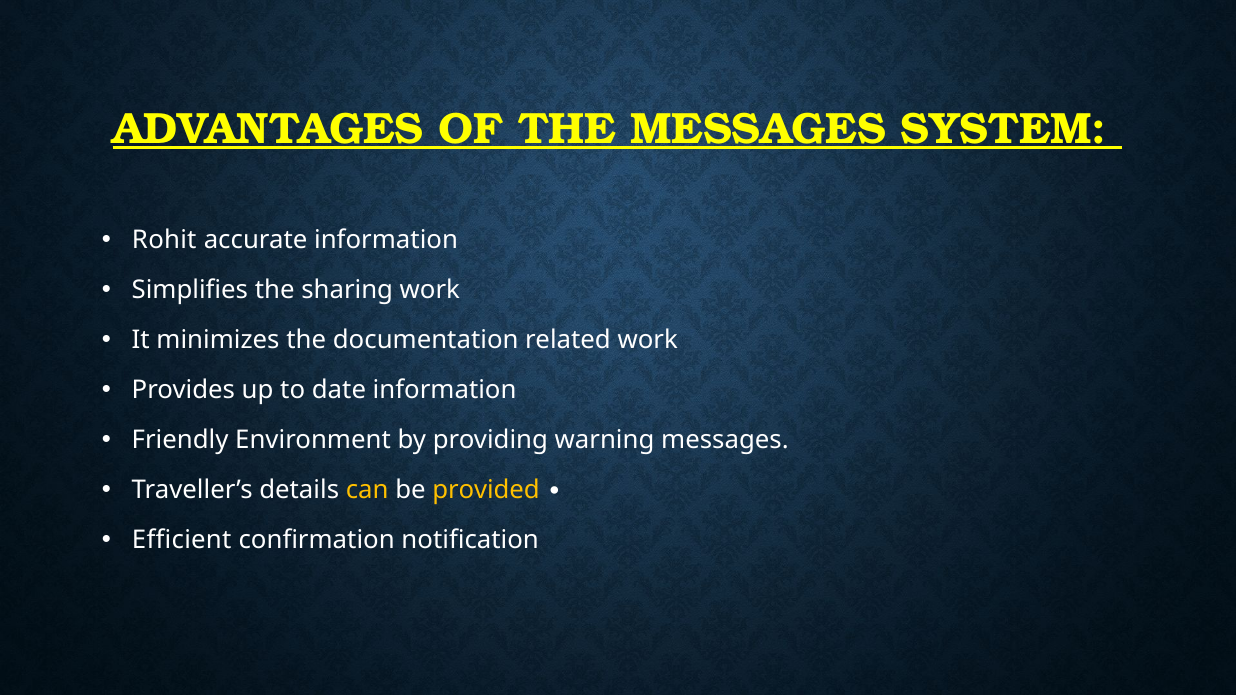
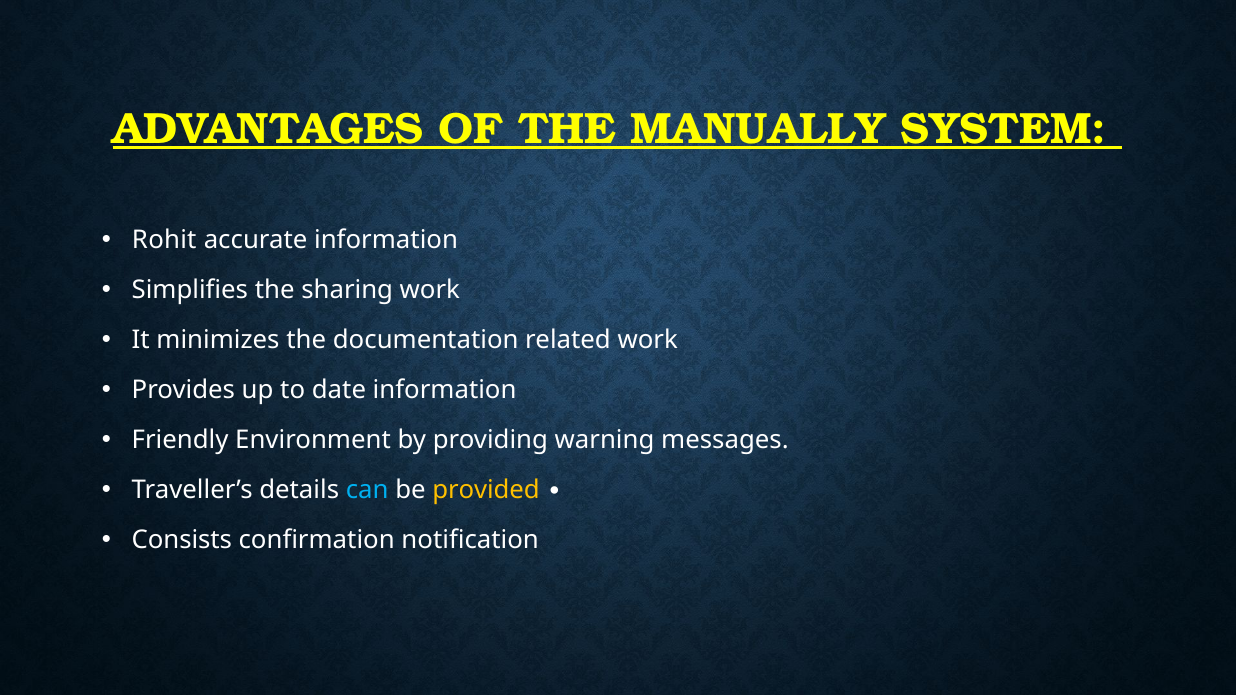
THE MESSAGES: MESSAGES -> MANUALLY (758, 129)
can colour: yellow -> light blue (367, 490)
Efficient: Efficient -> Consists (182, 540)
